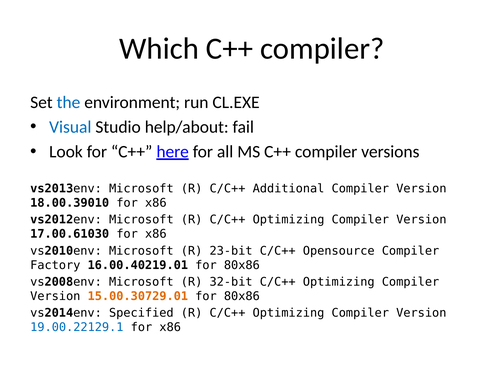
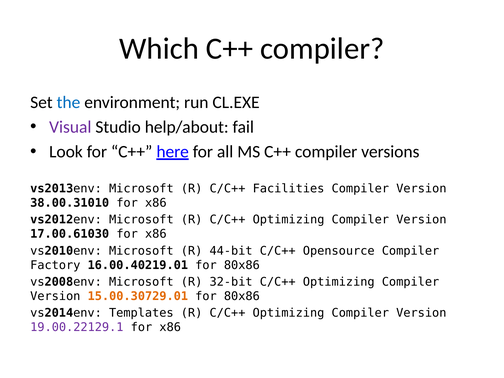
Visual colour: blue -> purple (70, 127)
Additional: Additional -> Facilities (289, 189)
18.00.39010: 18.00.39010 -> 38.00.31010 (70, 203)
23-bit: 23-bit -> 44-bit (231, 251)
Specified: Specified -> Templates (141, 313)
19.00.22129.1 colour: blue -> purple (77, 327)
